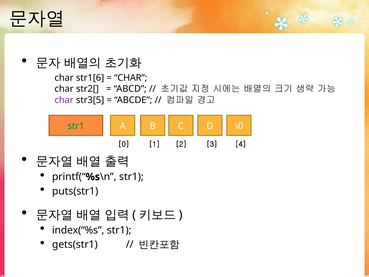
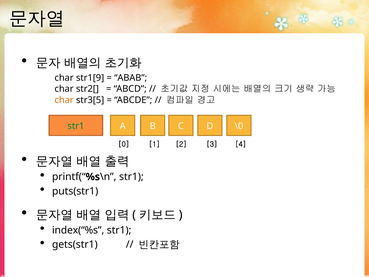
str1[6: str1[6 -> str1[9 (90, 78)
CHAR: CHAR -> ABAB (131, 78)
char colour: purple -> orange (64, 100)
